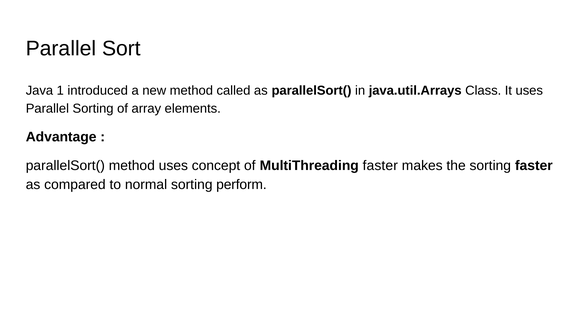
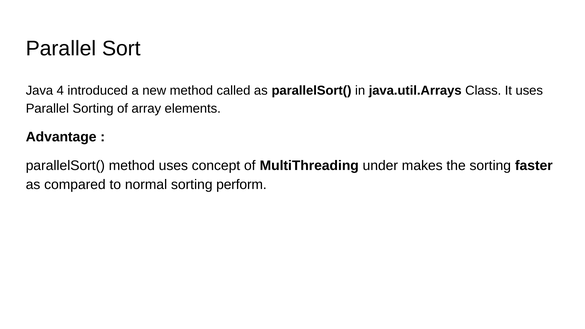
1: 1 -> 4 (60, 91)
MultiThreading faster: faster -> under (380, 166)
